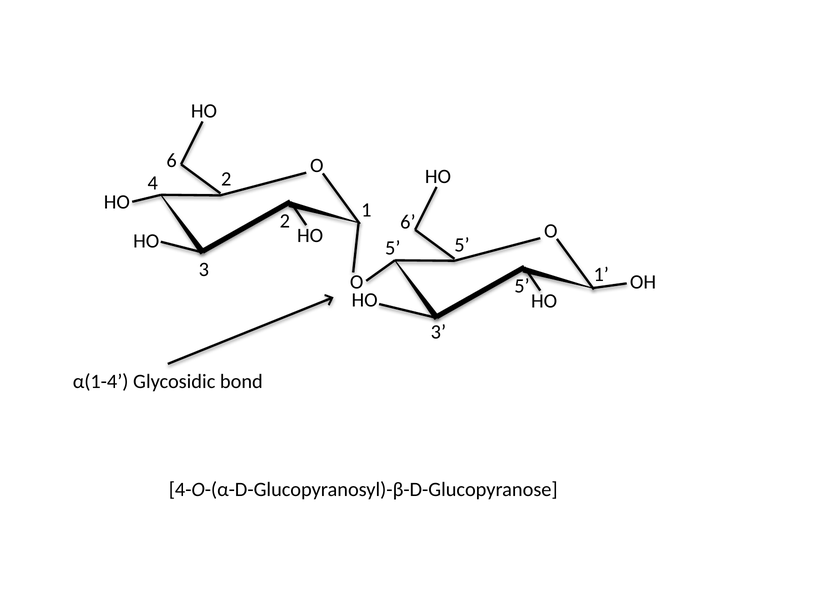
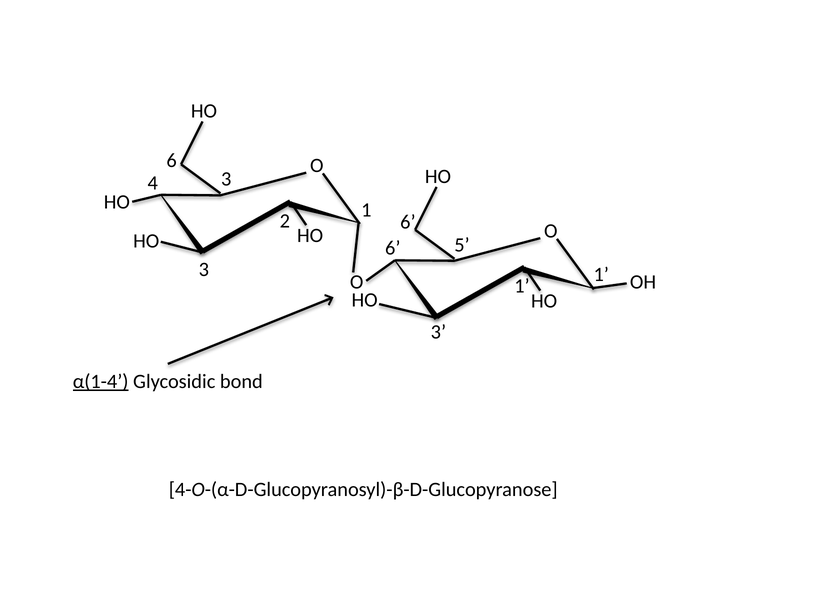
4 2: 2 -> 3 (226, 179)
5: 5 -> 6 (393, 248)
5: 5 -> 1 (522, 286)
α(1-4 underline: none -> present (101, 382)
